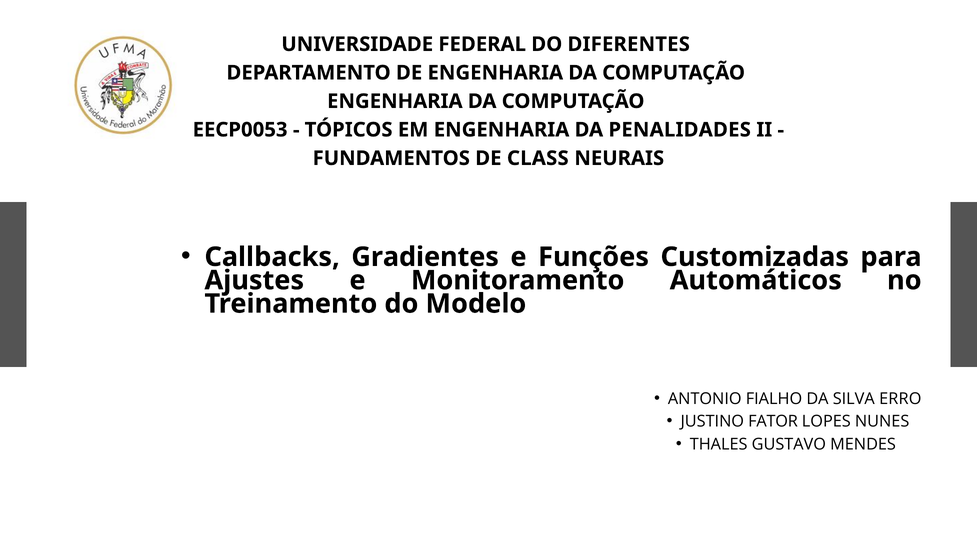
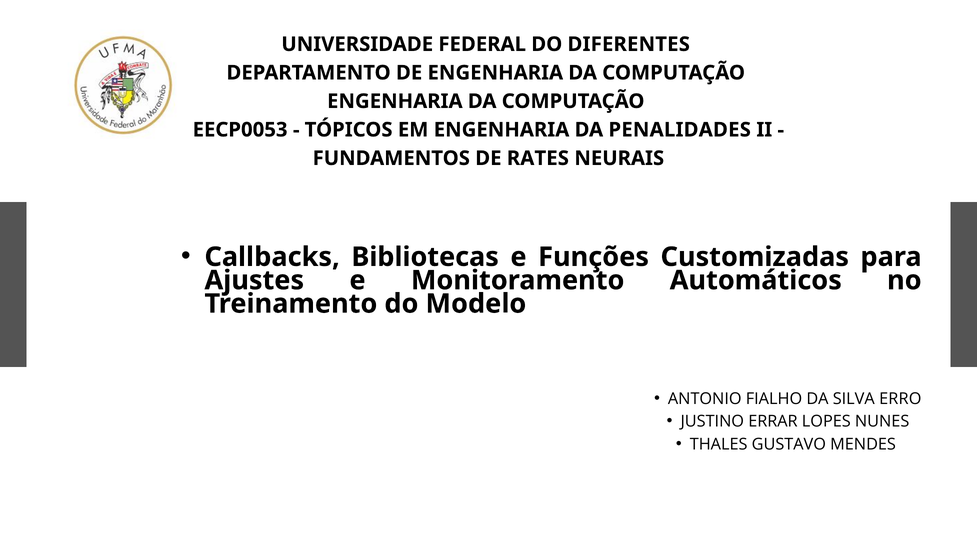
CLASS: CLASS -> RATES (538, 158)
Gradientes: Gradientes -> Bibliotecas (425, 257)
FATOR: FATOR -> ERRAR (773, 421)
